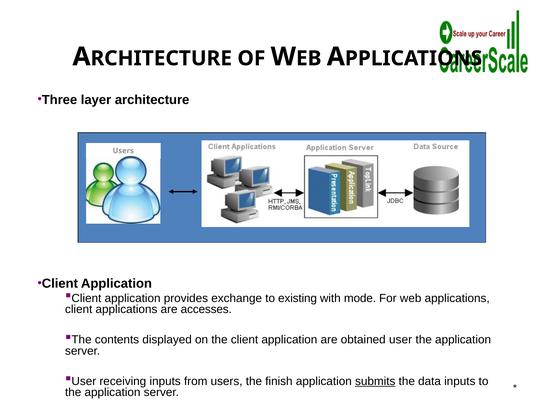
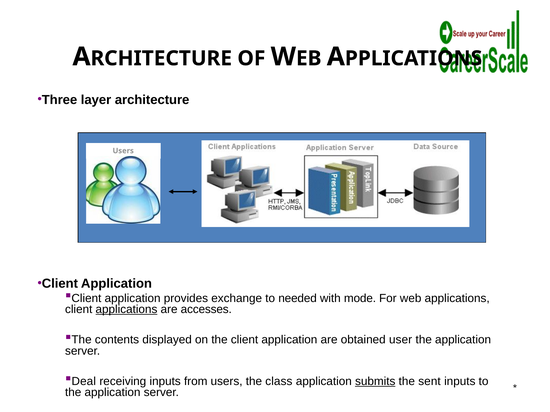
existing: existing -> needed (298, 299)
applications underline: none -> present (126, 310)
User: User -> Deal (84, 382)
finish: finish -> class (279, 382)
data: data -> sent (429, 382)
